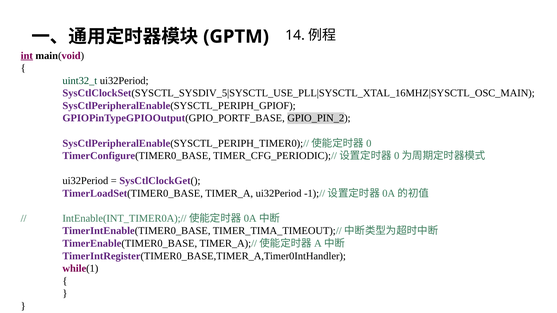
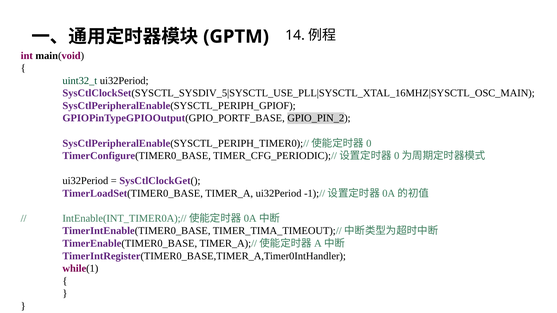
int underline: present -> none (27, 56)
